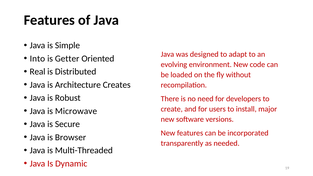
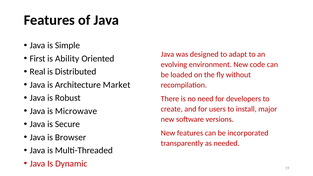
Into: Into -> First (38, 59)
Getter: Getter -> Ability (67, 59)
Creates: Creates -> Market (117, 85)
